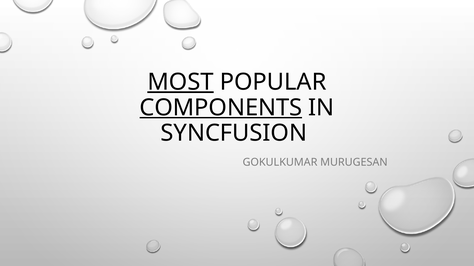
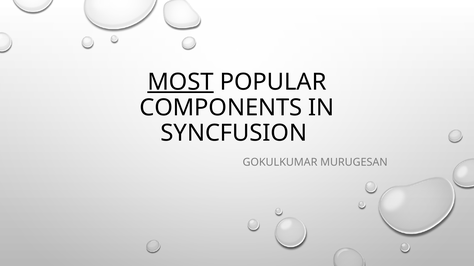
COMPONENTS underline: present -> none (221, 108)
